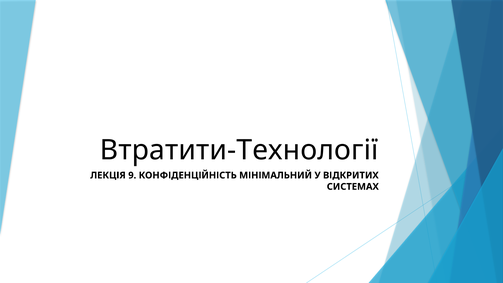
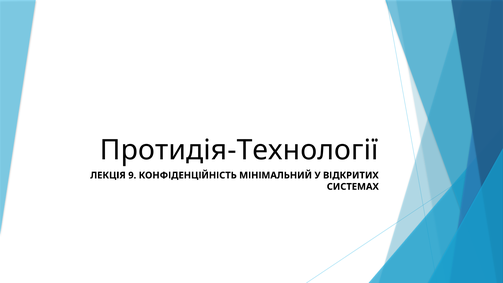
Втратити-Технології: Втратити-Технології -> Протидія-Технології (239, 150)
